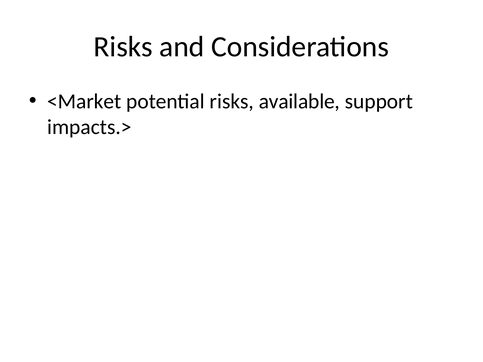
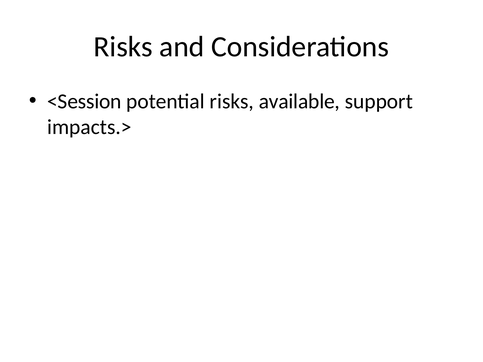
<Market: <Market -> <Session (84, 101)
